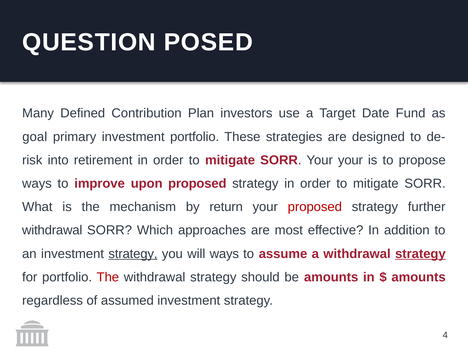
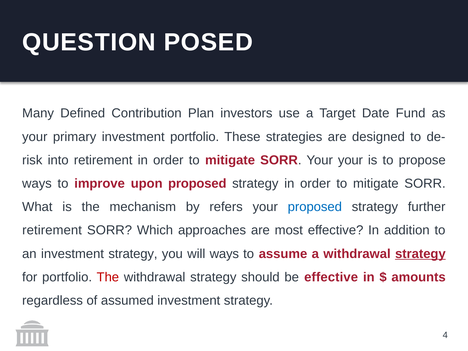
goal: goal -> your (35, 137)
return: return -> refers (226, 207)
proposed colour: red -> blue (315, 207)
withdrawal: withdrawal -> retirement (52, 230)
strategy underline: present -> none (133, 254)
be amounts: amounts -> effective (331, 277)
